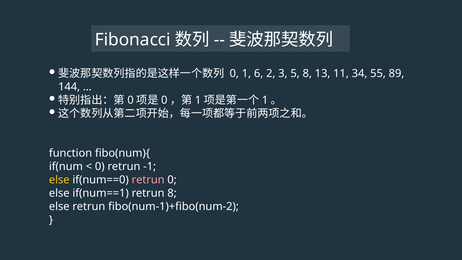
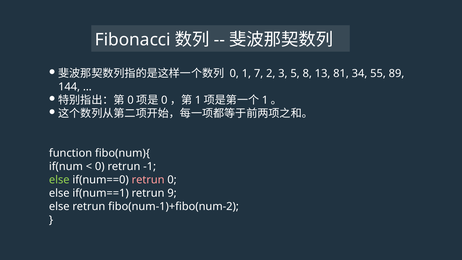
6: 6 -> 7 (259, 74)
11: 11 -> 81 (341, 74)
else colour: yellow -> light green (59, 180)
retrun 8: 8 -> 9 (172, 193)
